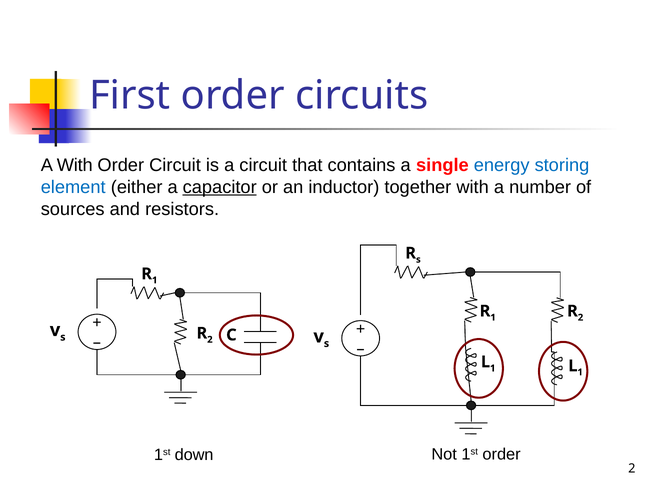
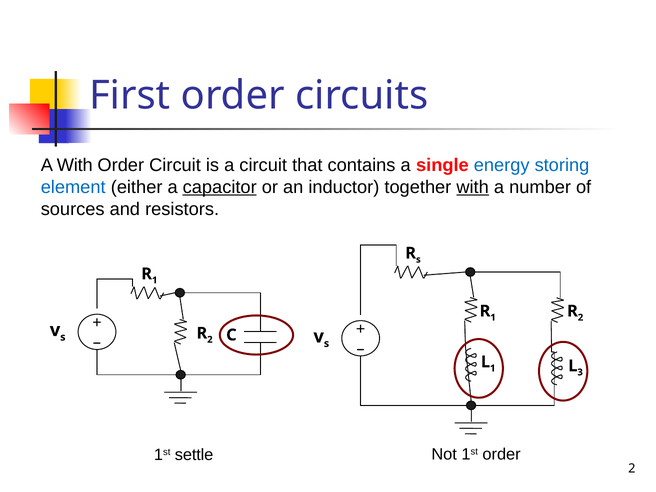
with underline: none -> present (473, 187)
1: 1 -> 3 (580, 372)
down: down -> settle (194, 455)
